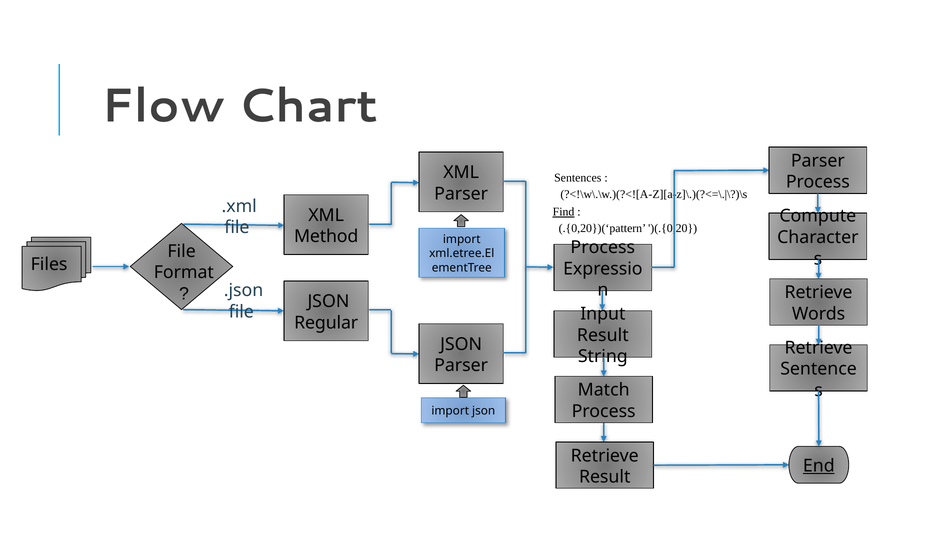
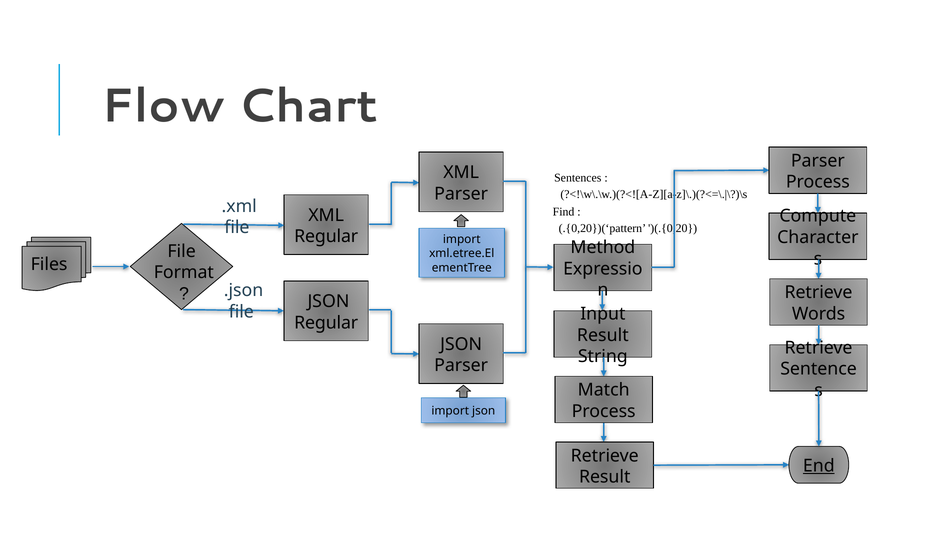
Find underline: present -> none (564, 212)
Method: Method -> Regular (326, 236)
Process: Process -> Method (603, 247)
